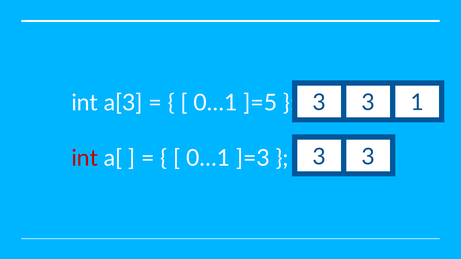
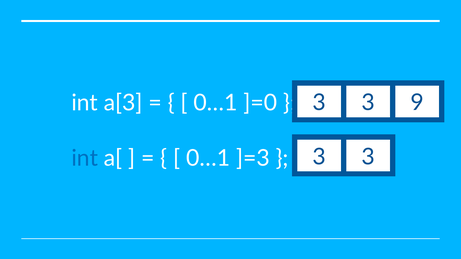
1: 1 -> 9 (417, 103)
]=5: ]=5 -> ]=0 (260, 103)
int colour: red -> blue (85, 158)
